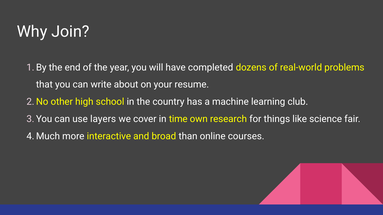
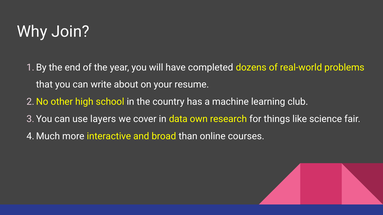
time: time -> data (178, 119)
